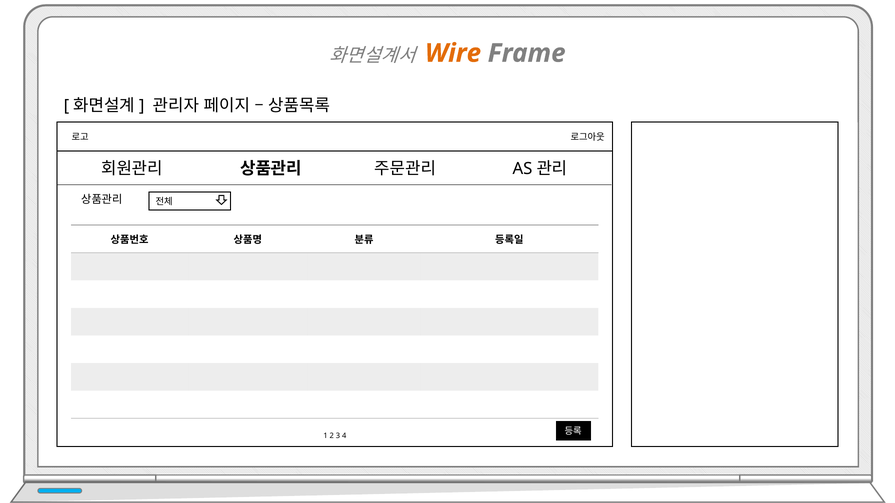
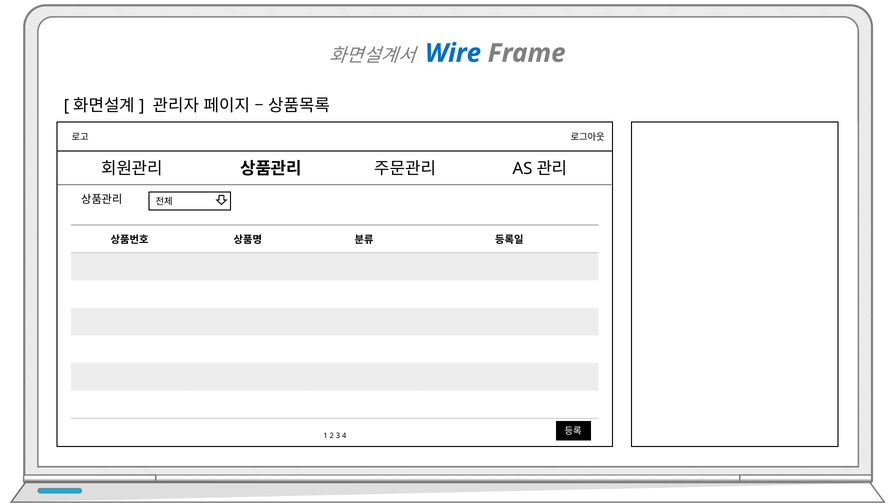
Wire colour: orange -> blue (453, 53)
